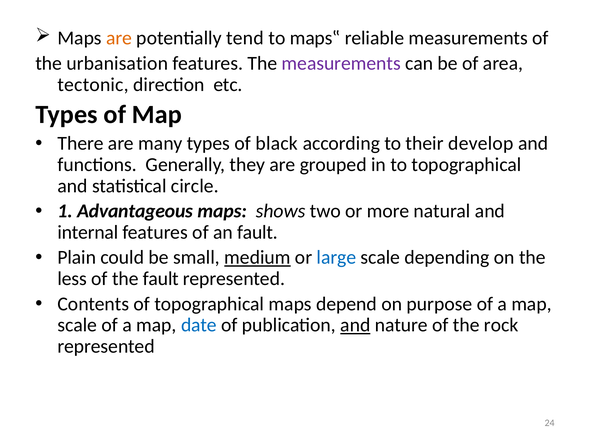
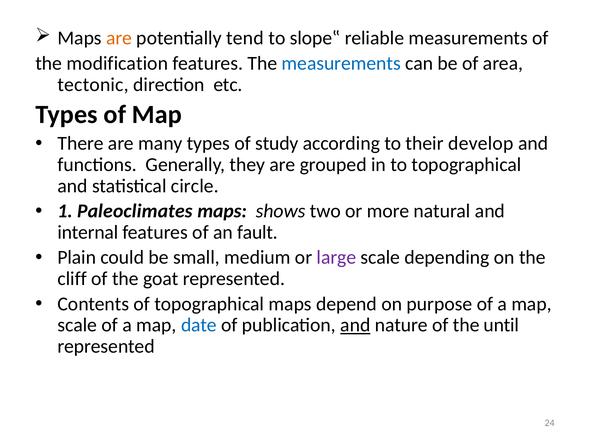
maps‟: maps‟ -> slope‟ (315, 38)
urbanisation: urbanisation -> modification (117, 63)
measurements colour: purple -> blue (341, 63)
black: black -> study (277, 143)
Advantageous: Advantageous -> Paleoclimates (135, 211)
medium underline: present -> none (257, 257)
large colour: blue -> purple (336, 257)
less: less -> cliff (72, 278)
the fault: fault -> goat (161, 278)
rock: rock -> until (501, 325)
